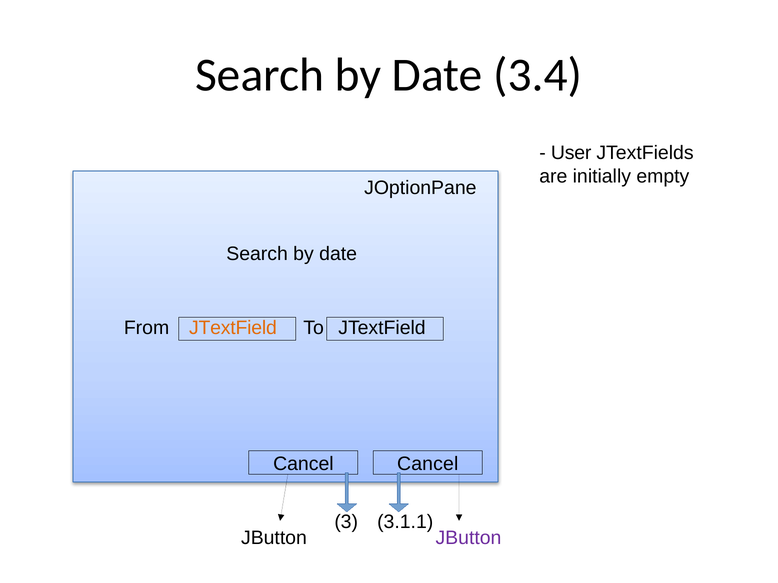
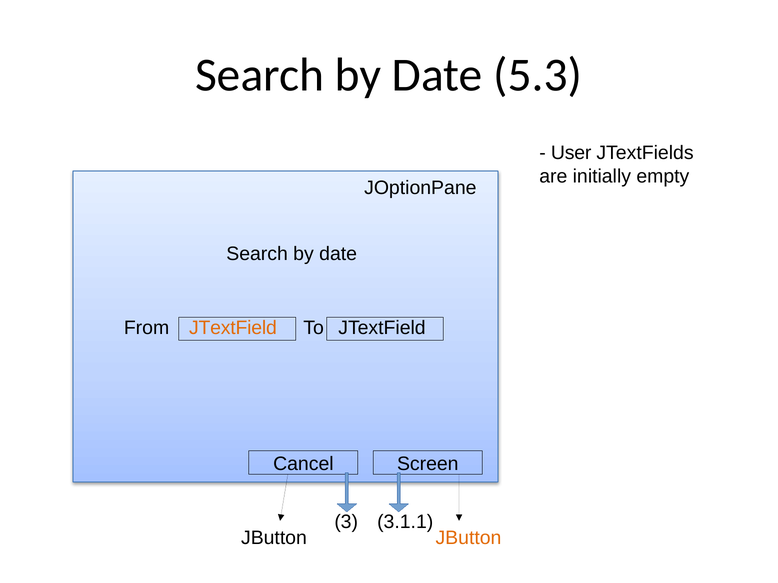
3.4: 3.4 -> 5.3 (538, 75)
Cancel: Cancel -> Screen (428, 464)
JButton colour: purple -> orange (468, 538)
